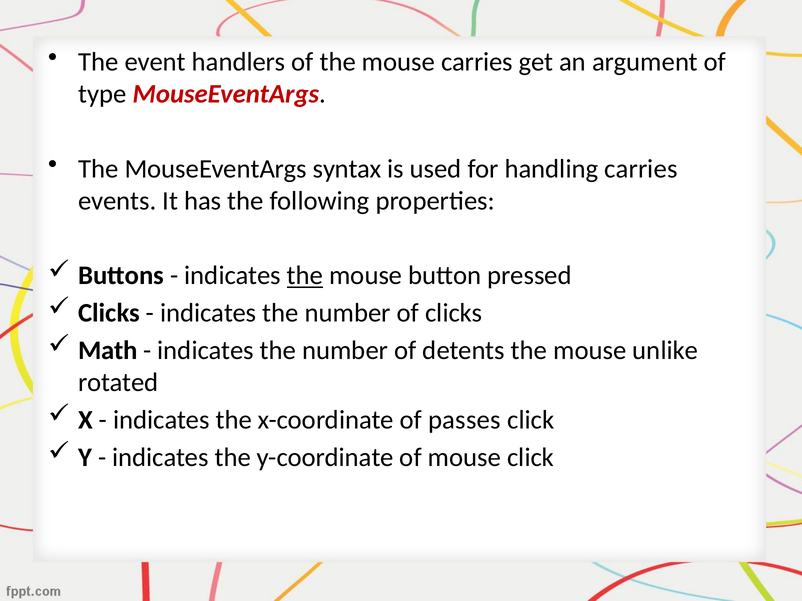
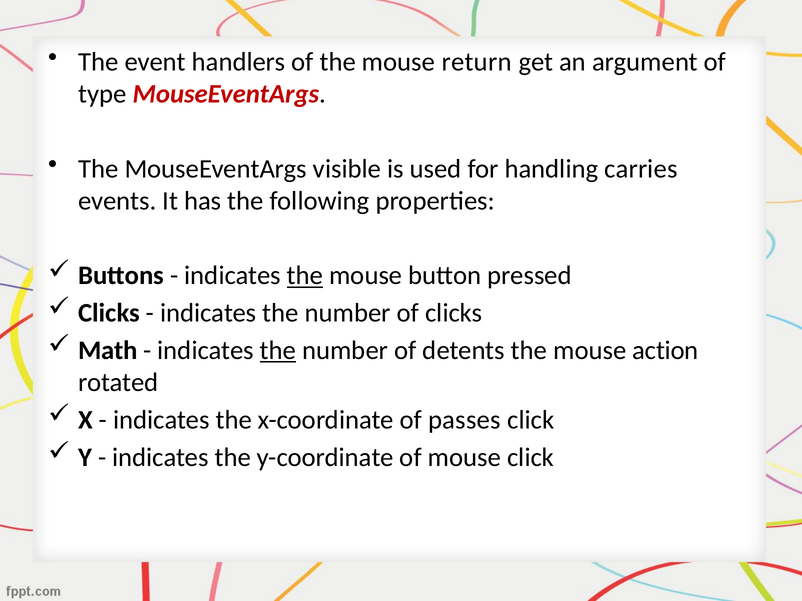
mouse carries: carries -> return (477, 62)
syntax: syntax -> visible (347, 169)
the underline: none -> present (278, 351)
unlike: unlike -> action (665, 351)
